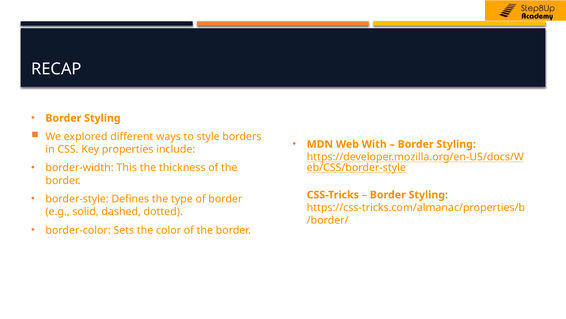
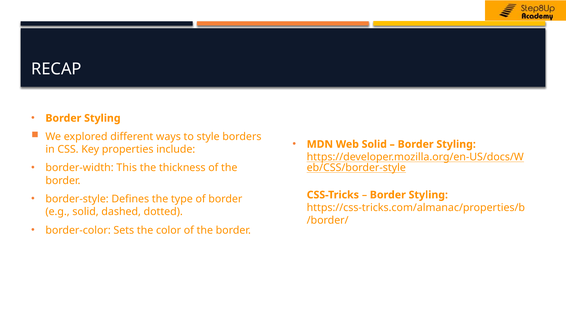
Web With: With -> Solid (374, 144)
